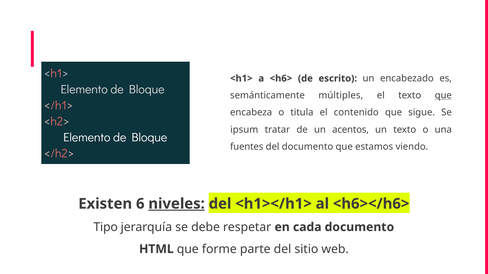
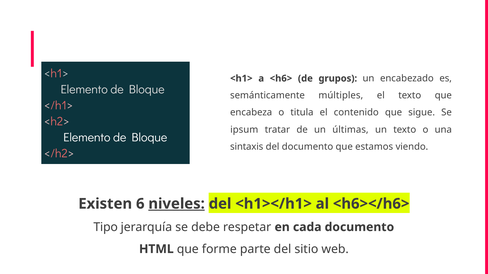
escrito: escrito -> grupos (338, 79)
que underline: present -> none (443, 96)
acentos: acentos -> últimas (350, 130)
fuentes: fuentes -> sintaxis (247, 147)
